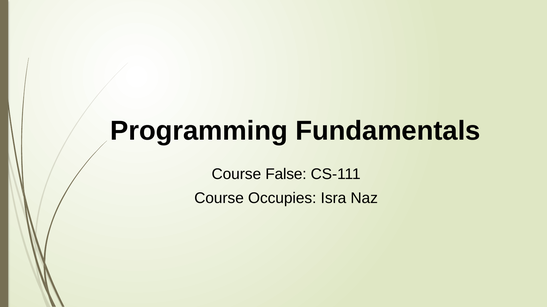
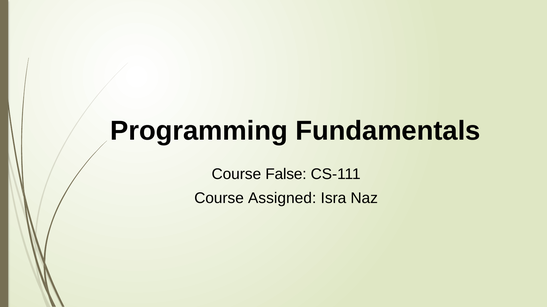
Occupies: Occupies -> Assigned (282, 199)
